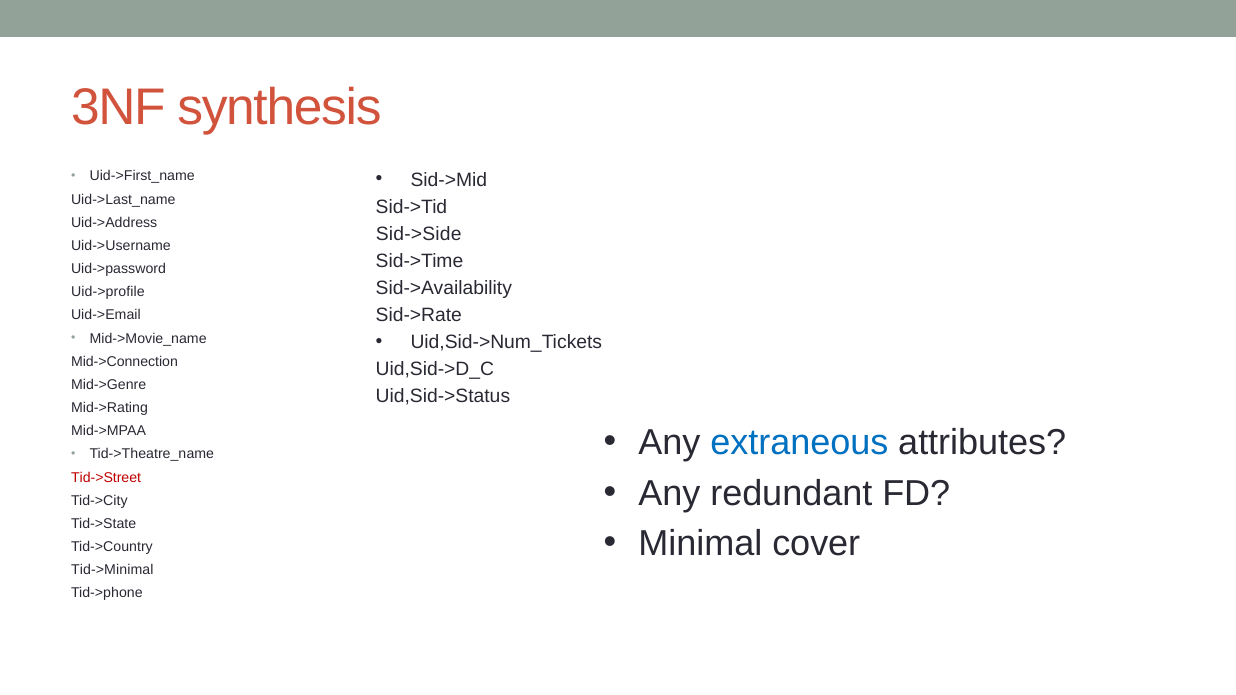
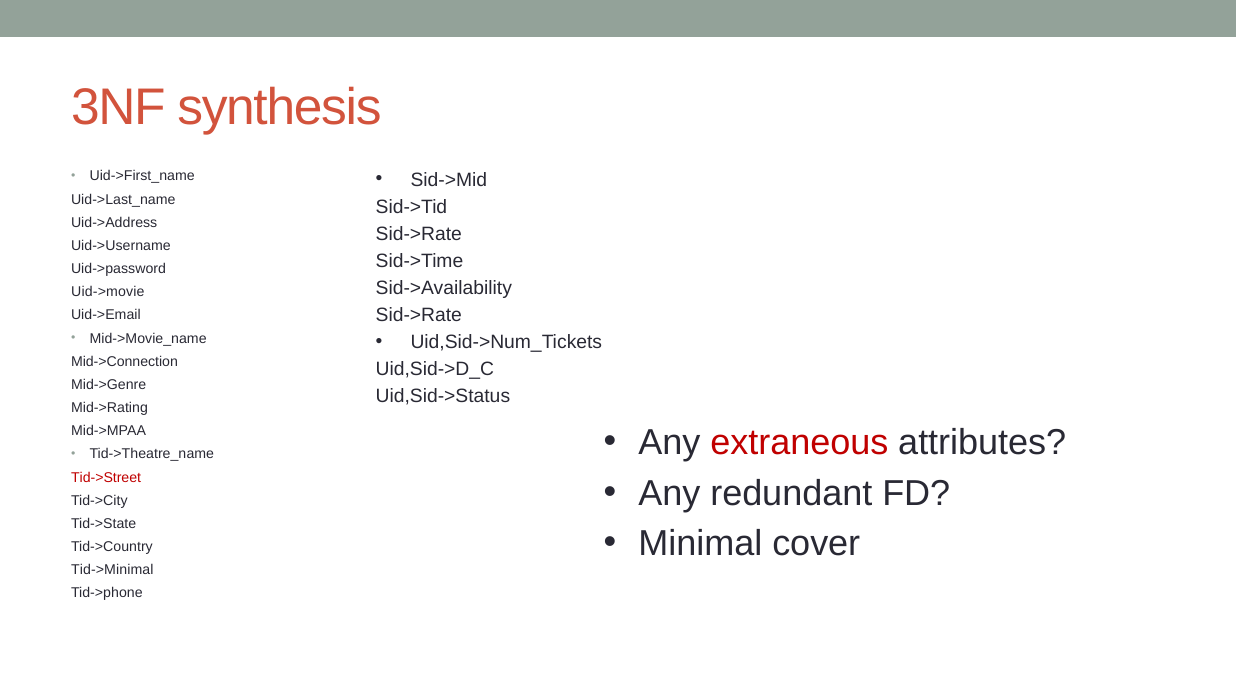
Sid->Side: Sid->Side -> Sid->Rate (419, 234)
Uid->profile: Uid->profile -> Uid->movie (108, 292)
extraneous colour: blue -> red (799, 443)
